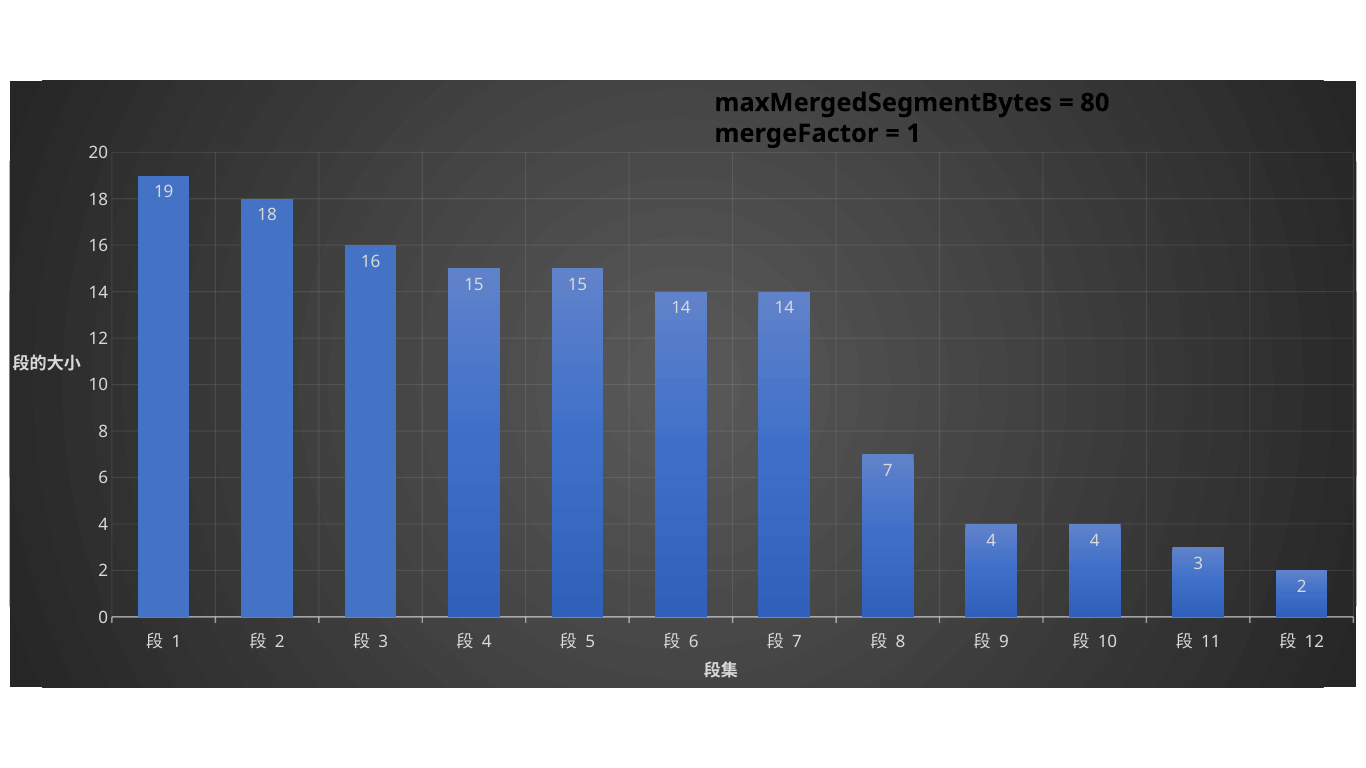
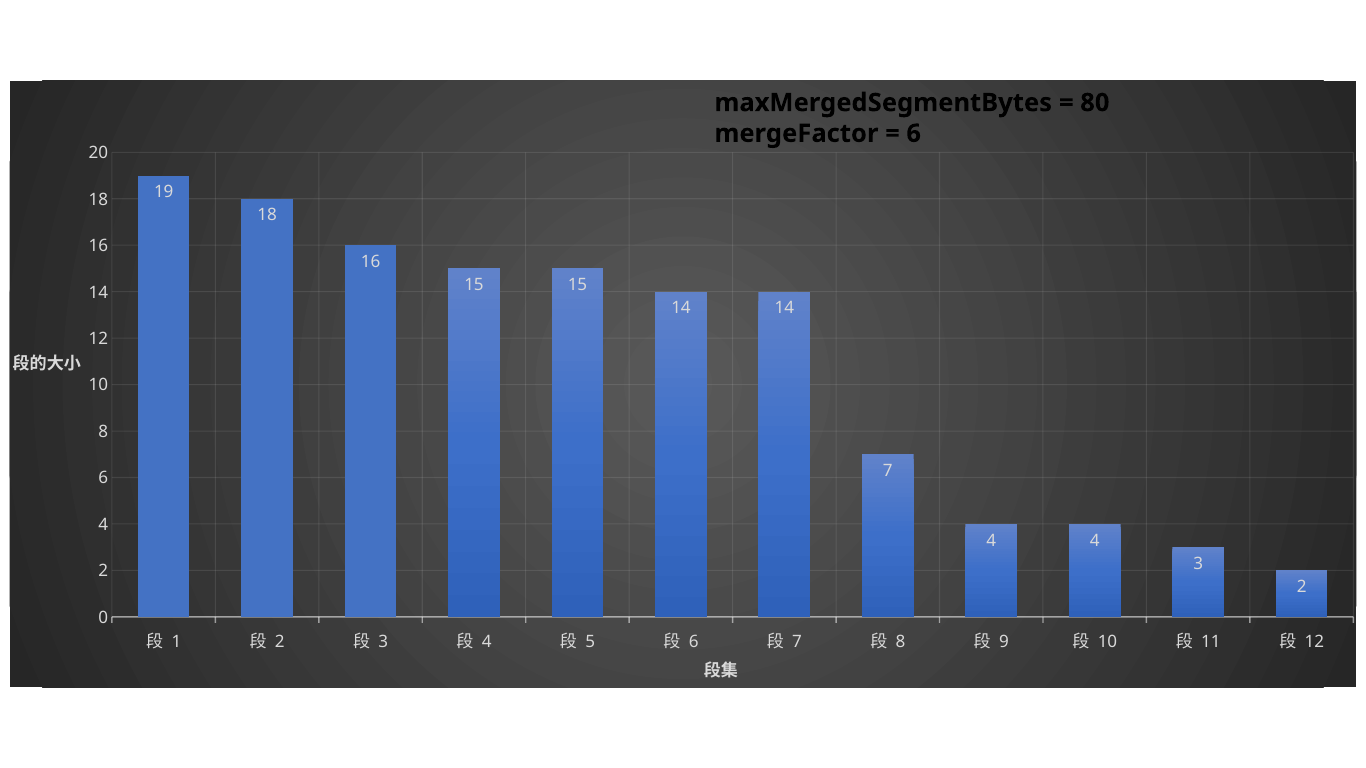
1: 1 -> 6 (914, 134)
